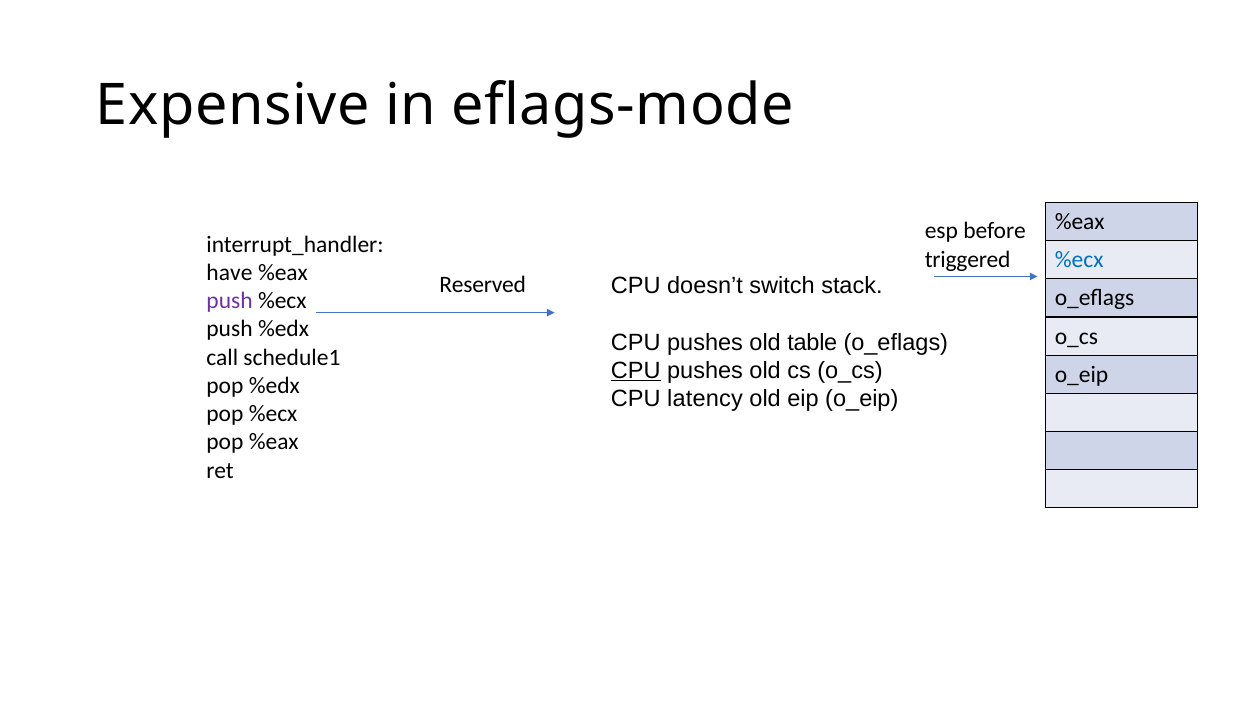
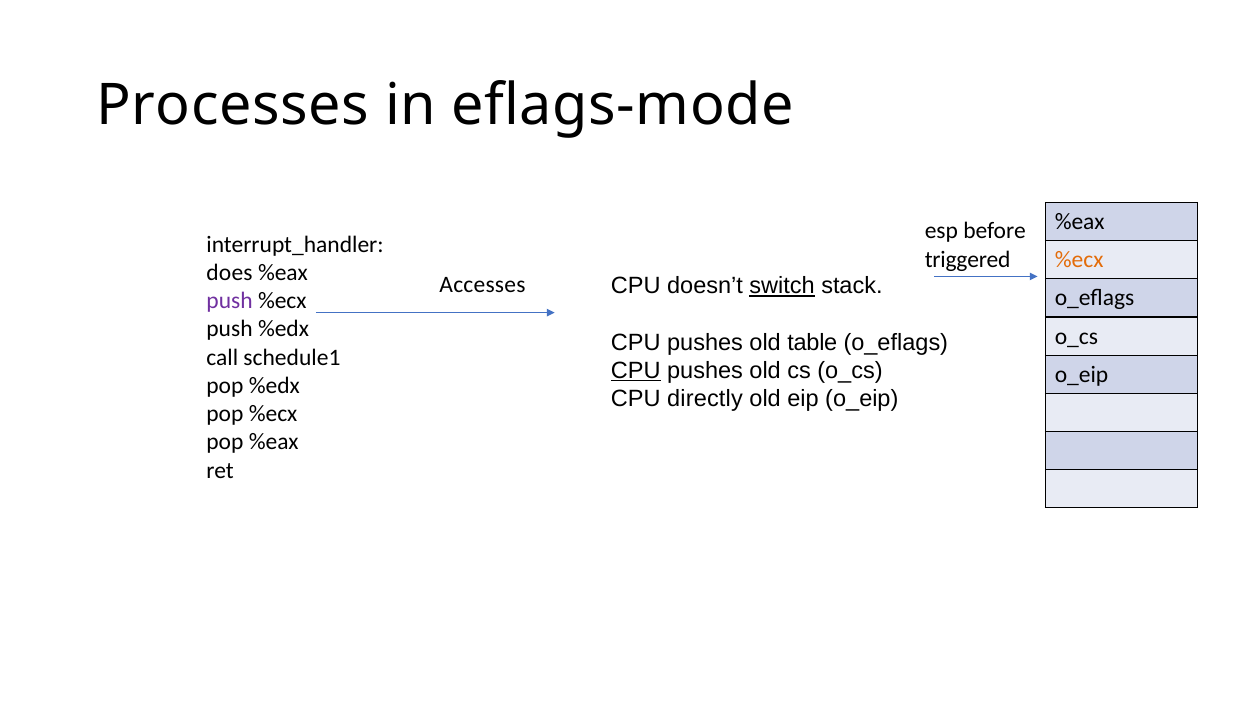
Expensive: Expensive -> Processes (233, 105)
%ecx colour: blue -> orange (1079, 260)
have: have -> does (230, 273)
switch underline: none -> present (782, 286)
Reserved: Reserved -> Accesses (483, 285)
latency: latency -> directly (705, 399)
